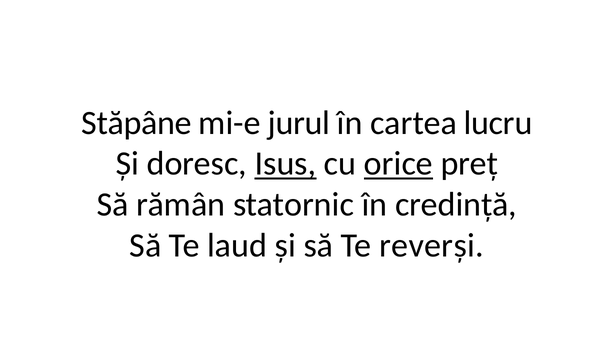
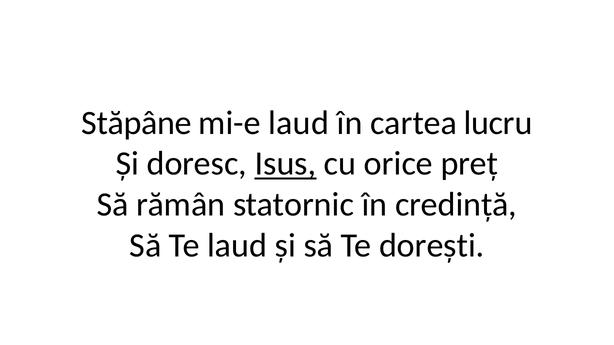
mi-e jurul: jurul -> laud (299, 123)
orice underline: present -> none (398, 164)
reverși: reverși -> dorești (432, 246)
